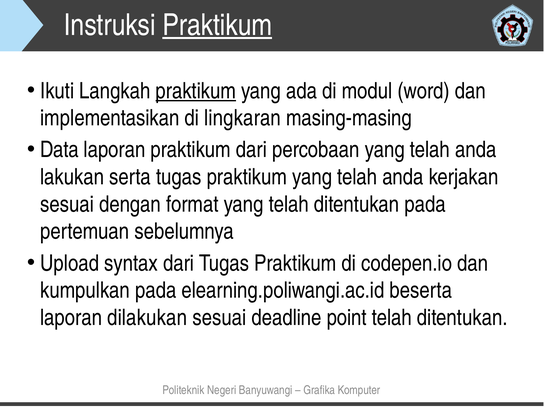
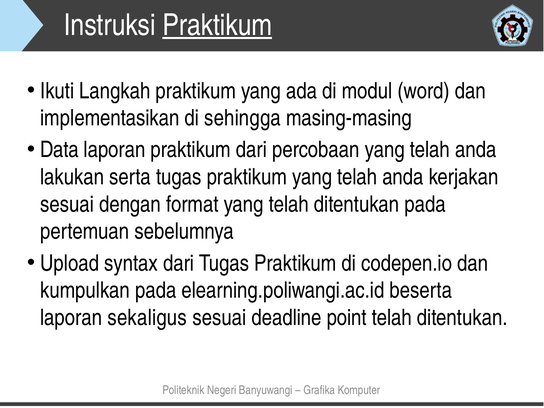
praktikum underline: present -> none (196, 91)
lingkaran: lingkaran -> sehingga (243, 118)
dilakukan: dilakukan -> sekaligus (147, 318)
